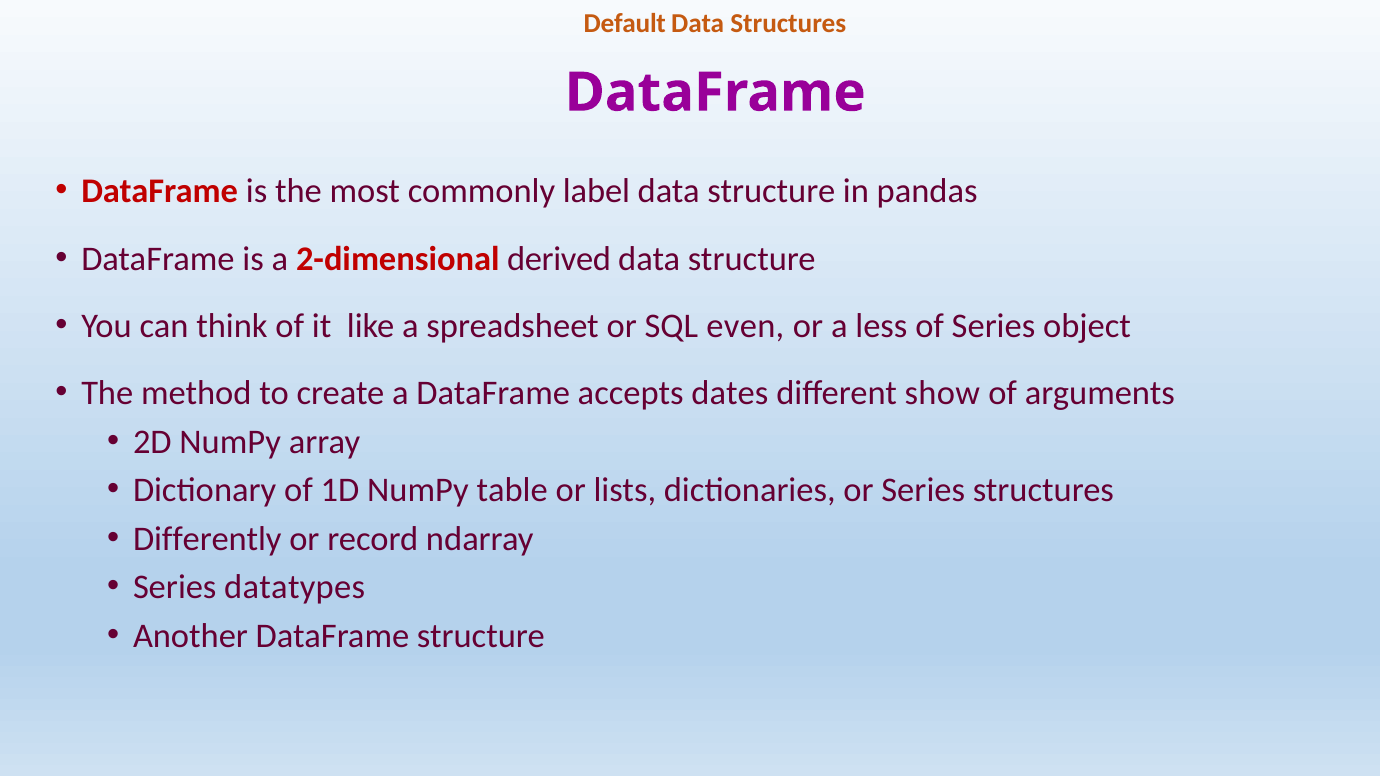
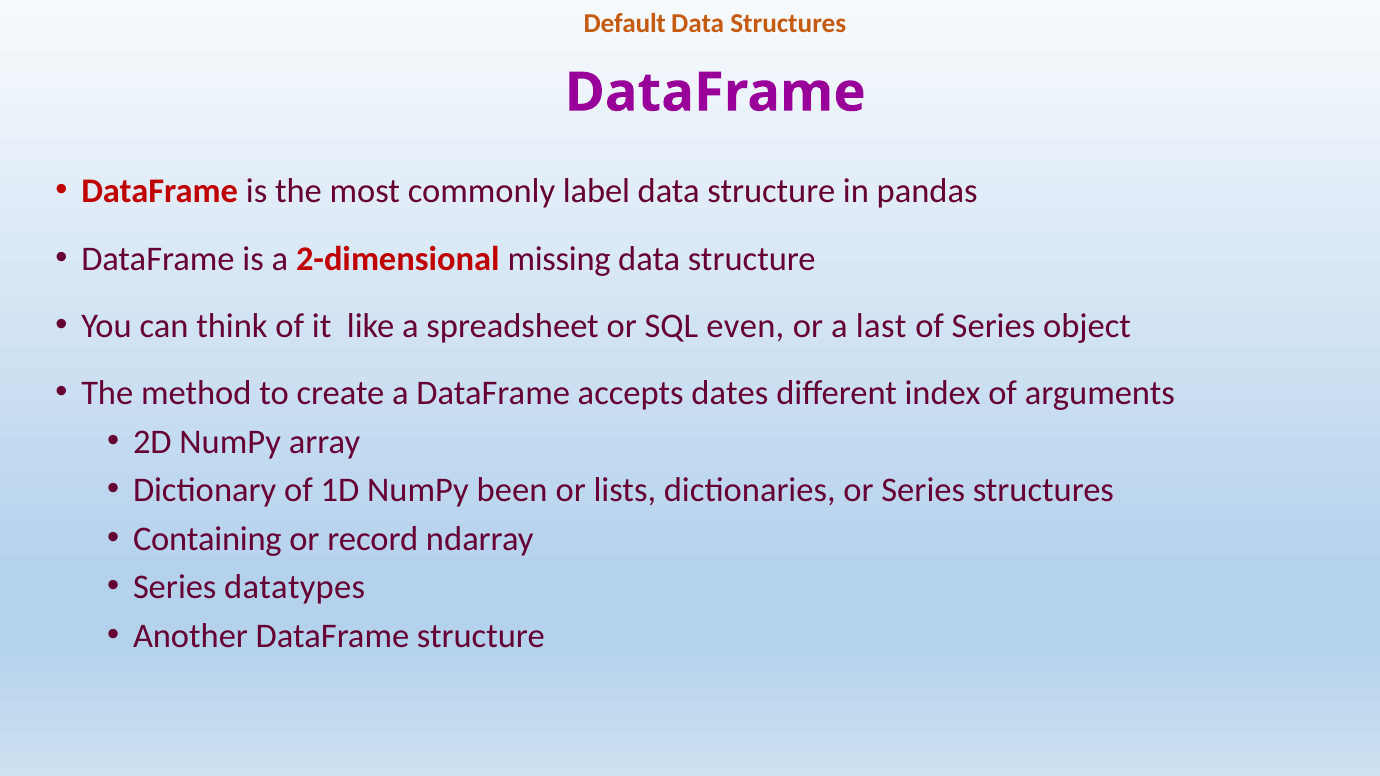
derived: derived -> missing (559, 259)
less: less -> last (881, 326)
show: show -> index (943, 393)
table: table -> been (512, 490)
Differently: Differently -> Containing (207, 539)
